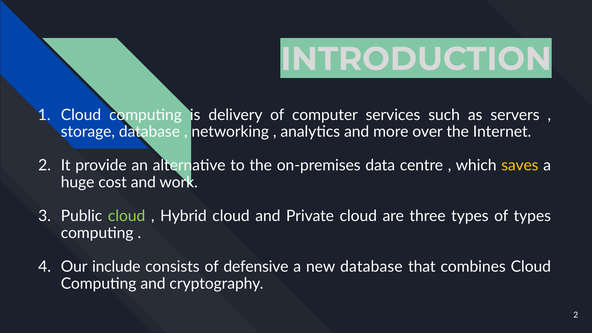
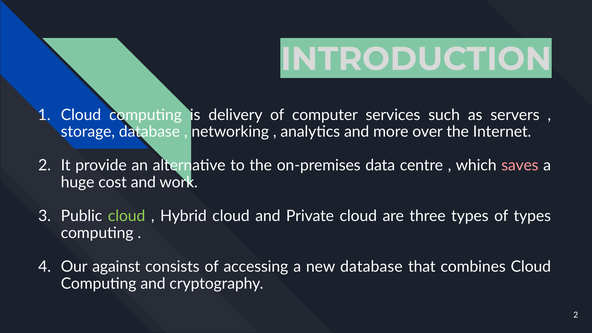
saves colour: yellow -> pink (520, 165)
include: include -> against (116, 267)
defensive: defensive -> accessing (256, 267)
